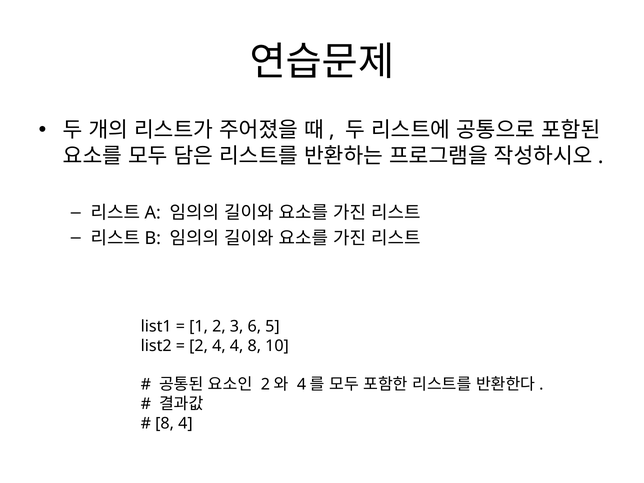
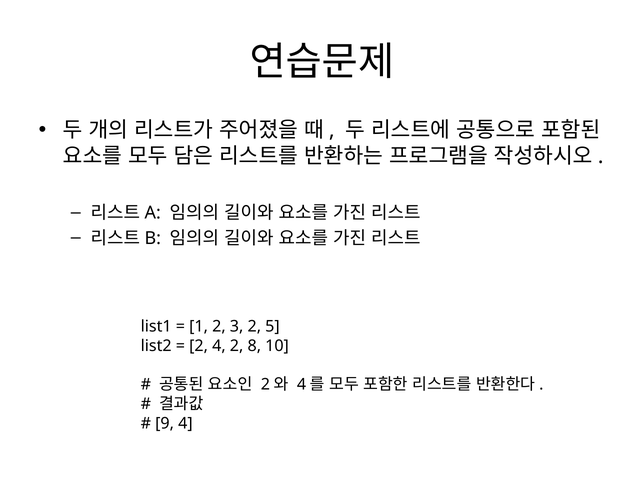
3 6: 6 -> 2 (254, 327)
4 4: 4 -> 2 (237, 346)
8: 8 -> 9 (165, 423)
